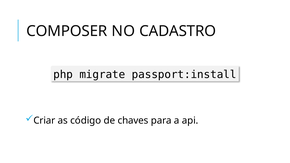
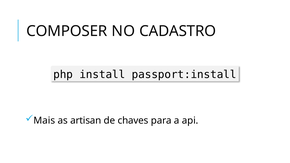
migrate: migrate -> install (102, 75)
Criar: Criar -> Mais (44, 121)
código: código -> artisan (86, 121)
